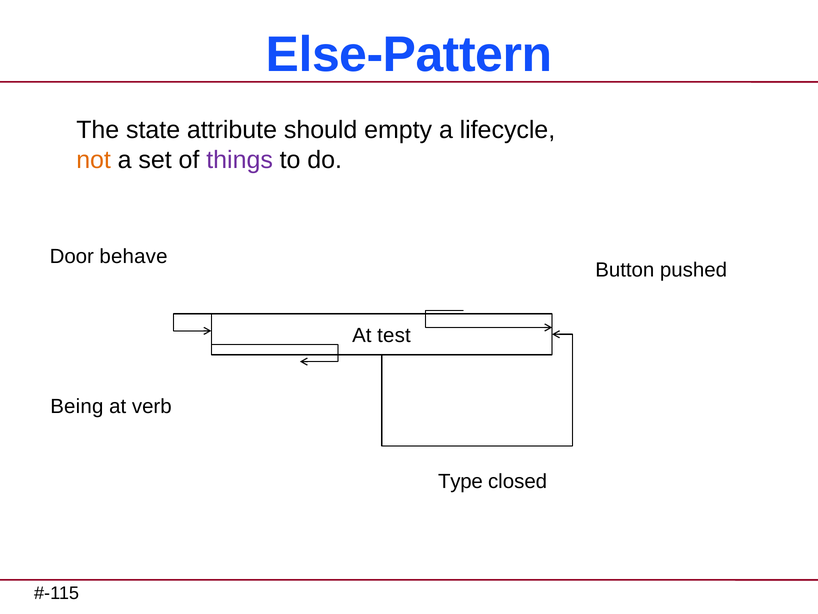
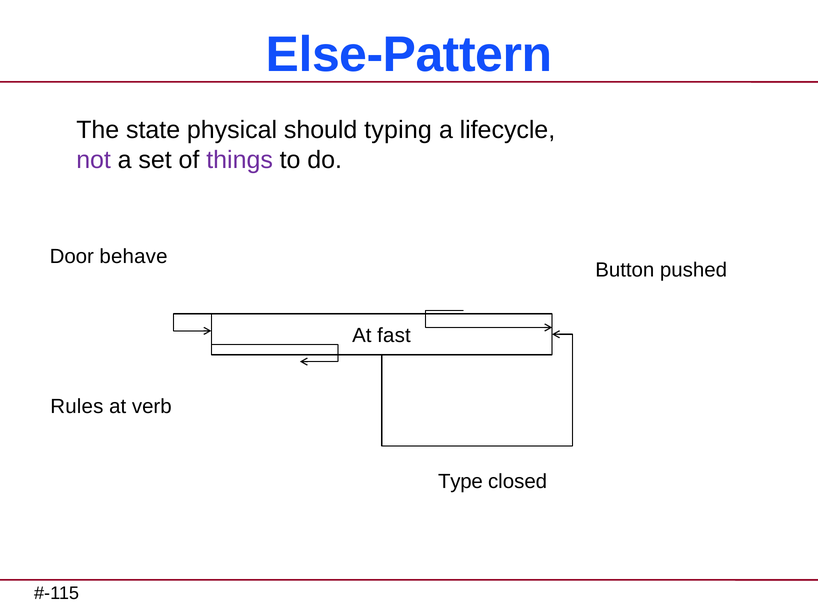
attribute: attribute -> physical (232, 130)
empty: empty -> typing (398, 130)
not colour: orange -> purple (94, 160)
test: test -> fast (394, 335)
Being: Being -> Rules (77, 406)
